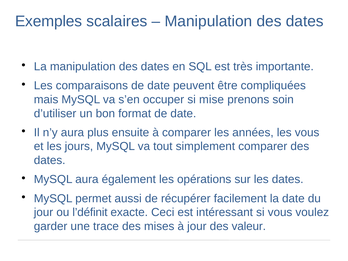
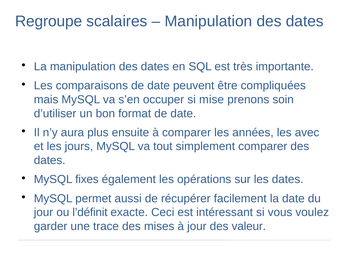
Exemples: Exemples -> Regroupe (49, 21)
les vous: vous -> avec (307, 132)
MySQL aura: aura -> fixes (87, 179)
